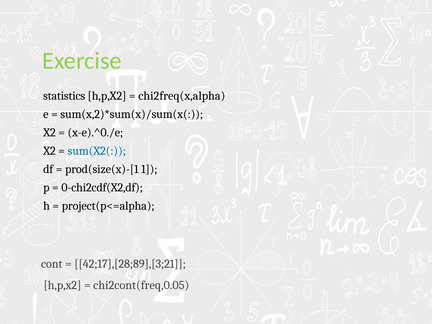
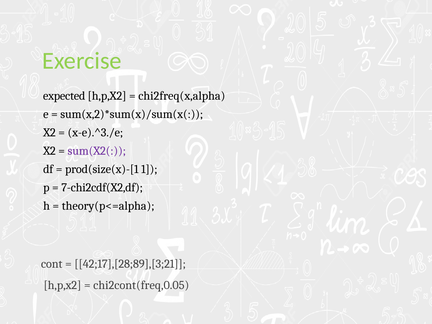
statistics: statistics -> expected (64, 96)
x-e).^0./e: x-e).^0./e -> x-e).^3./e (95, 133)
sum(X2( colour: blue -> purple (97, 151)
0-chi2cdf(X2,df: 0-chi2cdf(X2,df -> 7-chi2cdf(X2,df (102, 188)
project(p<=alpha: project(p<=alpha -> theory(p<=alpha (108, 206)
